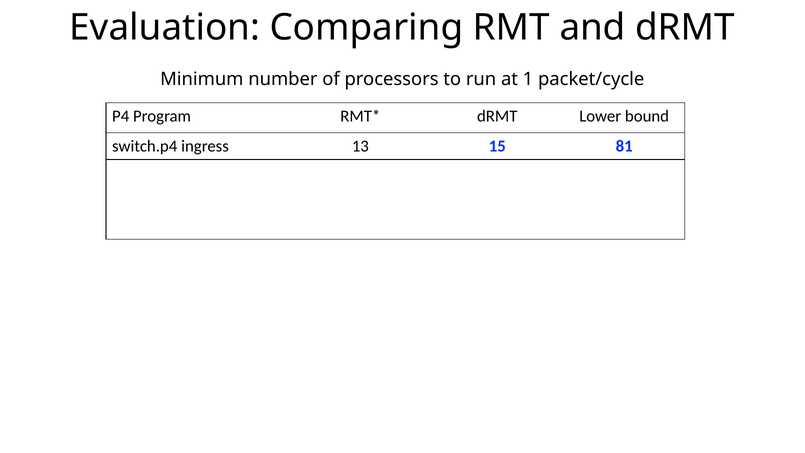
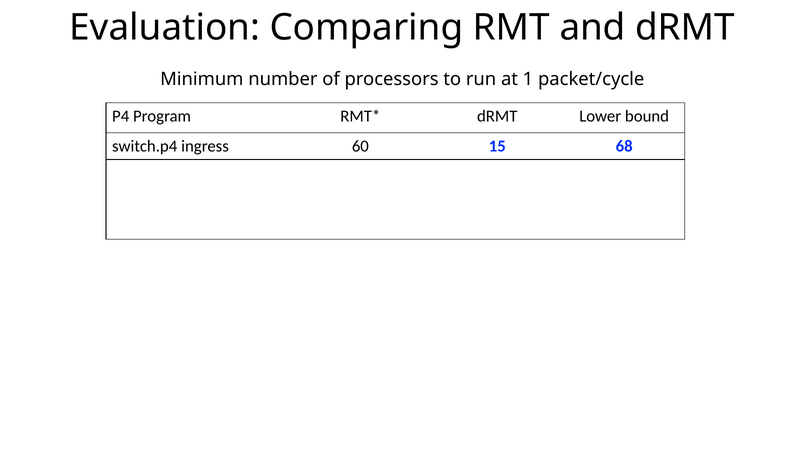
13: 13 -> 60 (360, 146)
81: 81 -> 68 (624, 146)
